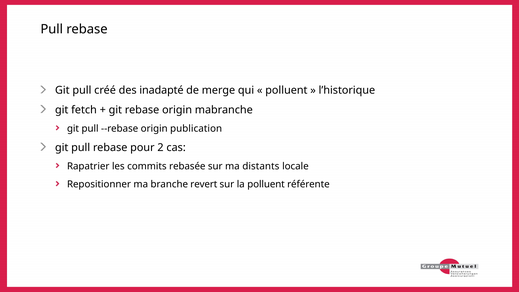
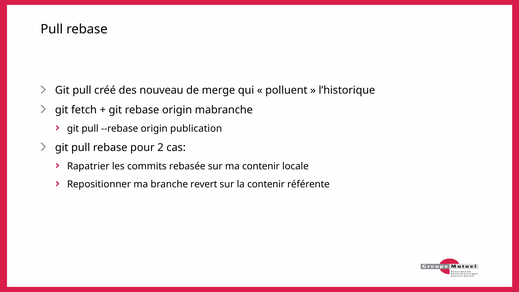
inadapté: inadapté -> nouveau (161, 90)
ma distants: distants -> contenir (261, 166)
la polluent: polluent -> contenir (266, 184)
